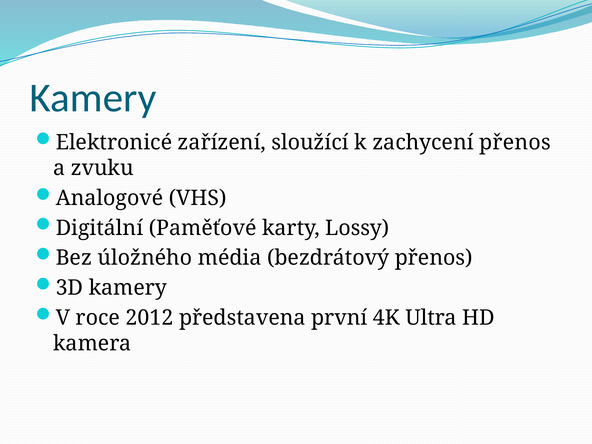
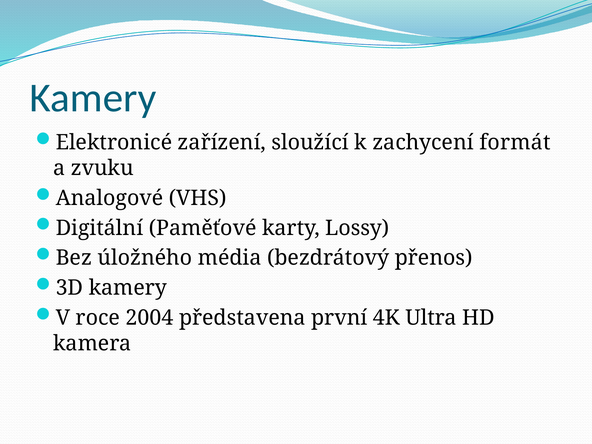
zachycení přenos: přenos -> formát (515, 143)
2012: 2012 -> 2004 (150, 318)
